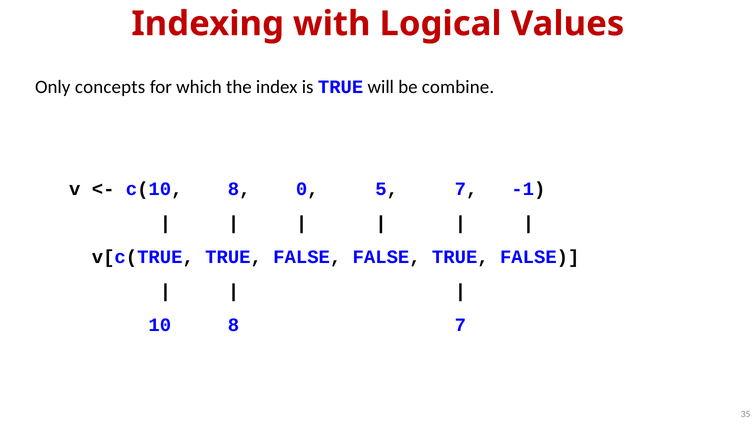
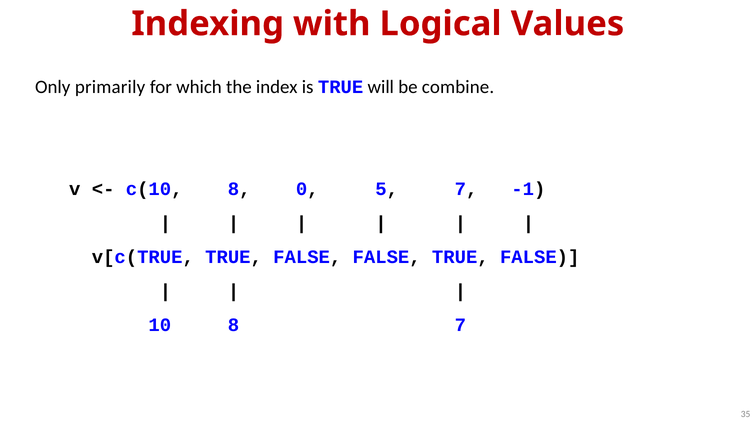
concepts: concepts -> primarily (110, 87)
